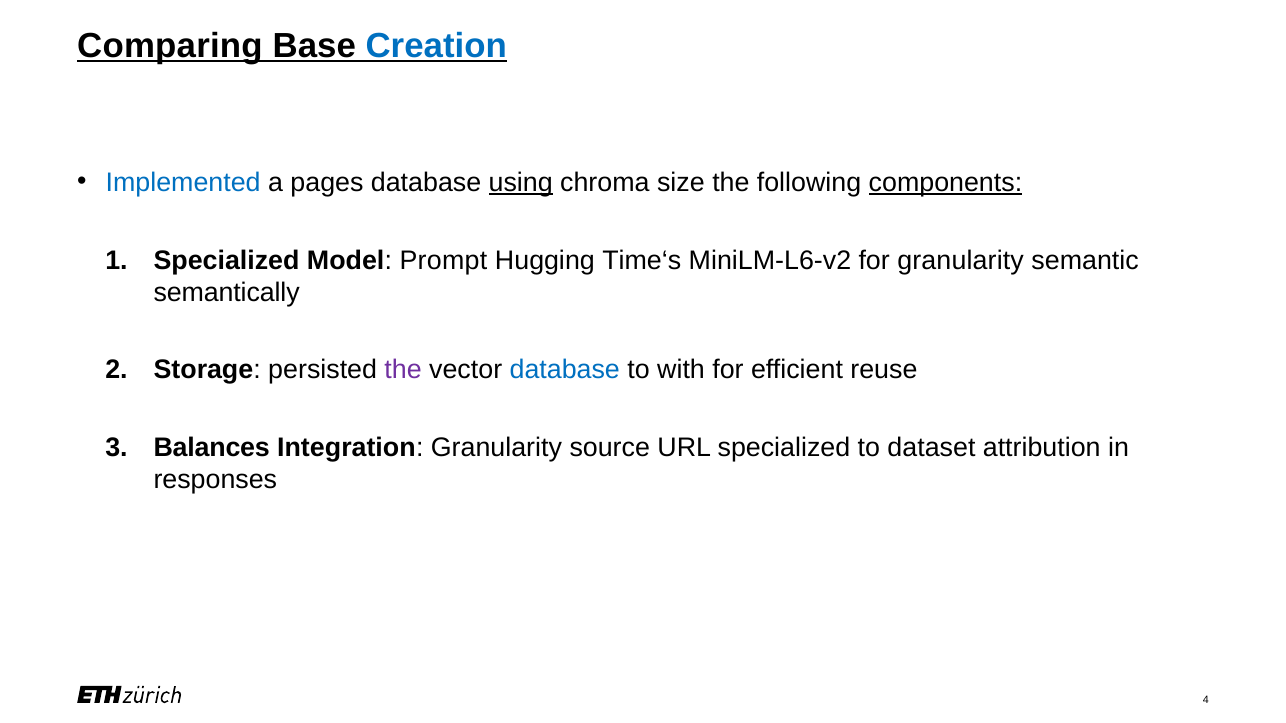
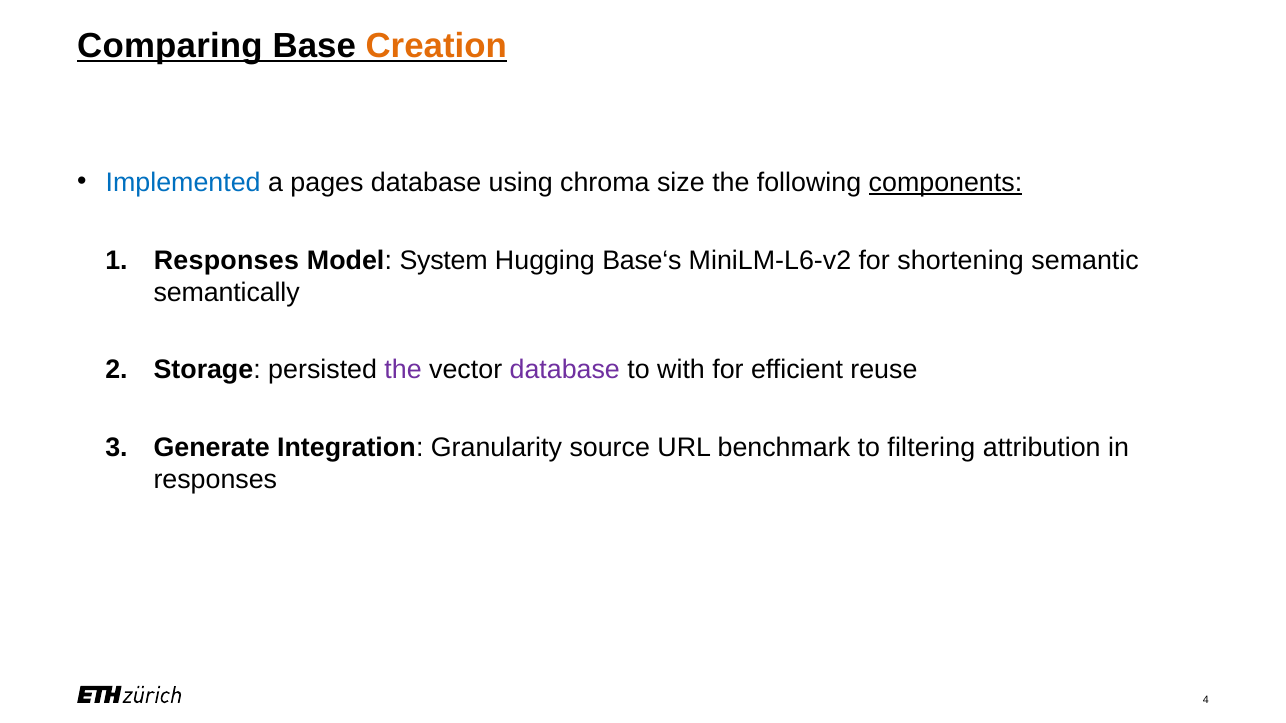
Creation colour: blue -> orange (436, 46)
using underline: present -> none (521, 183)
Specialized: Specialized -> Responses (226, 260)
Prompt: Prompt -> System (444, 260)
Time‘s: Time‘s -> Base‘s (642, 260)
for granularity: granularity -> shortening (961, 260)
database colour: blue -> purple (565, 370)
Balances: Balances -> Generate (212, 448)
URL specialized: specialized -> benchmark (784, 448)
dataset: dataset -> filtering (931, 448)
